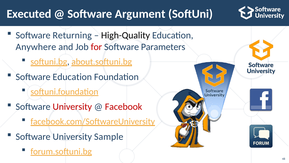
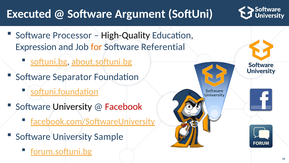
Returning: Returning -> Processor (72, 35)
Anywhere: Anywhere -> Expression (36, 47)
for colour: red -> orange (96, 47)
Parameters: Parameters -> Referential (163, 47)
Software Education: Education -> Separator (72, 77)
University colour: red -> black (72, 106)
